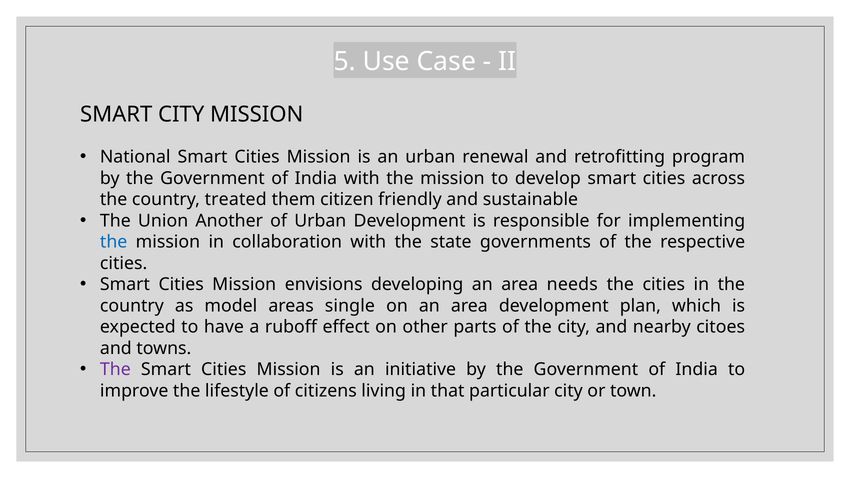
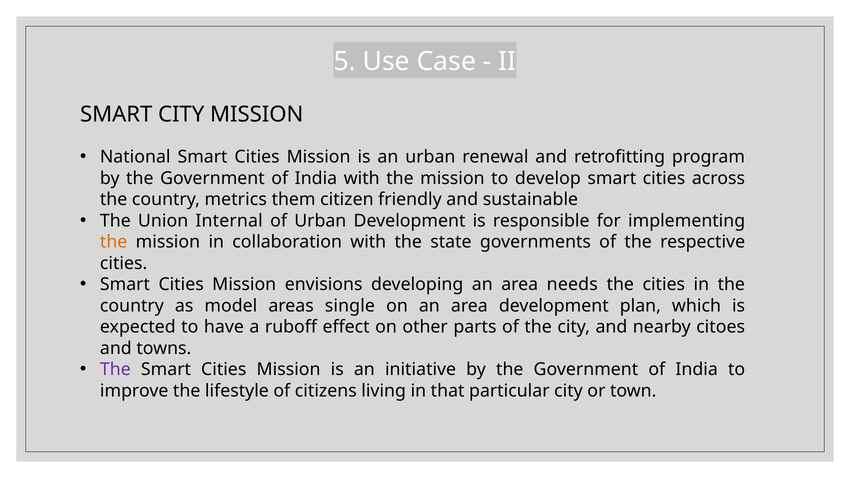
treated: treated -> metrics (236, 200)
Another: Another -> Internal (229, 221)
the colour: blue -> orange (114, 242)
